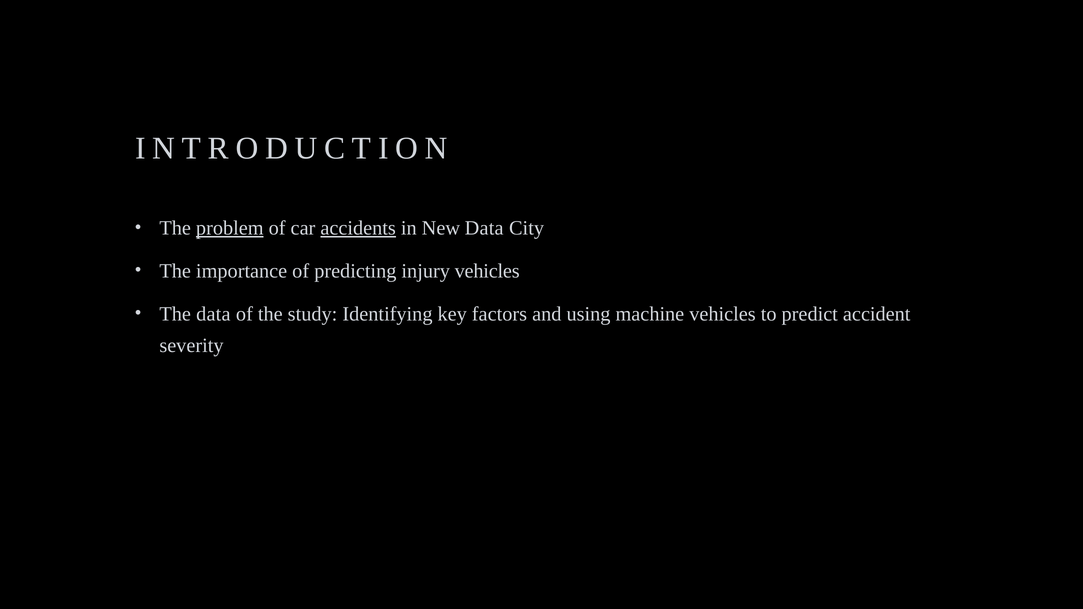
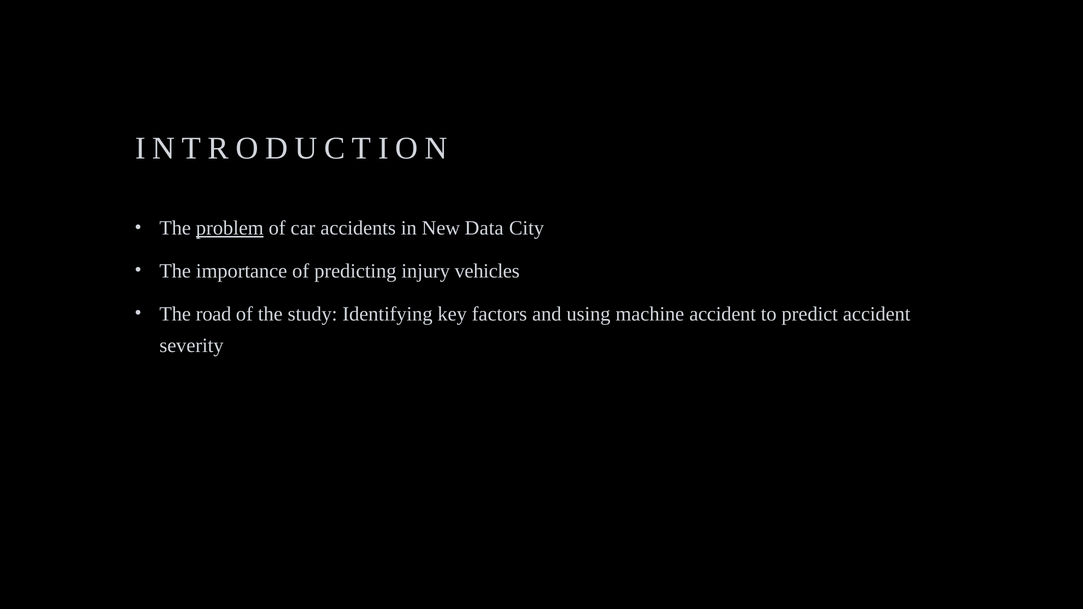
accidents underline: present -> none (358, 228)
The data: data -> road (214, 314)
machine vehicles: vehicles -> accident (723, 314)
